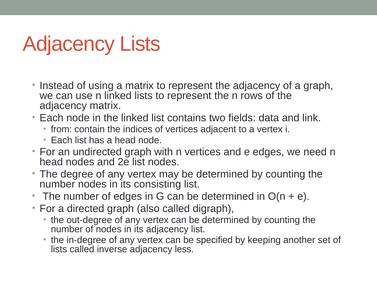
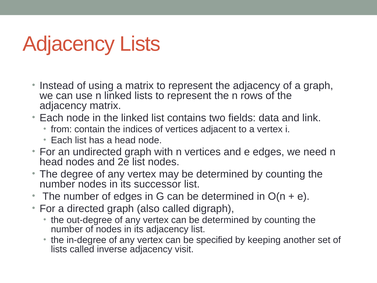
consisting: consisting -> successor (158, 184)
less: less -> visit (184, 249)
